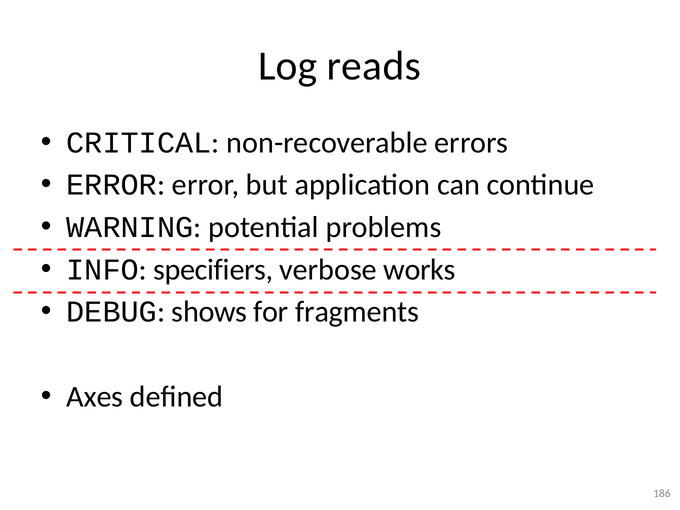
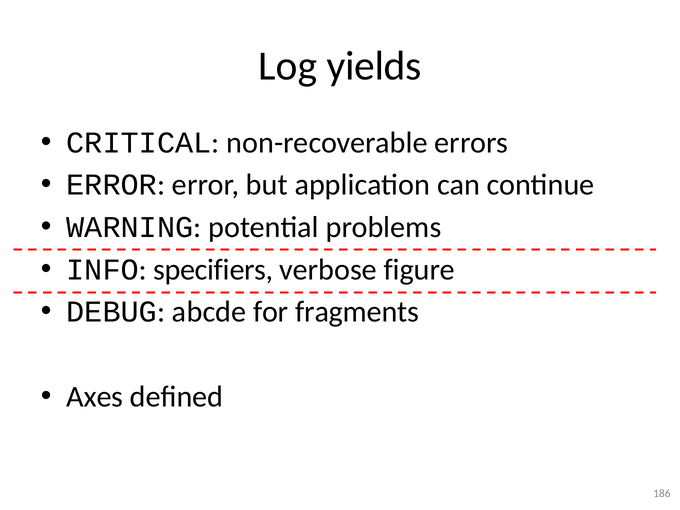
reads: reads -> yields (374, 66)
works: works -> figure (419, 270)
shows: shows -> abcde (209, 312)
